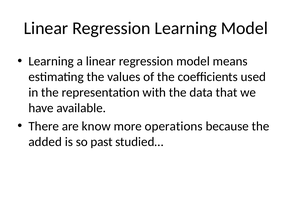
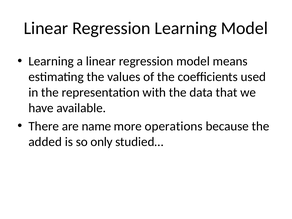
know: know -> name (96, 126)
past: past -> only (102, 142)
